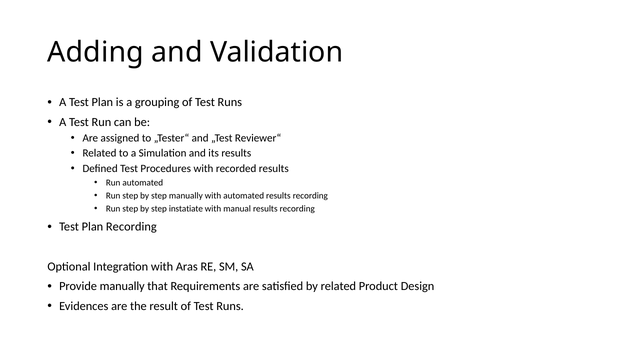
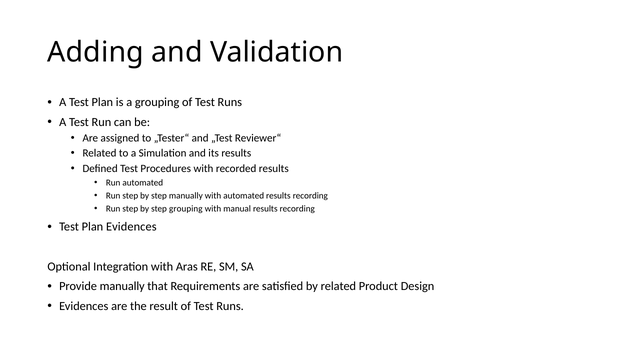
step instatiate: instatiate -> grouping (186, 208)
Plan Recording: Recording -> Evidences (131, 226)
